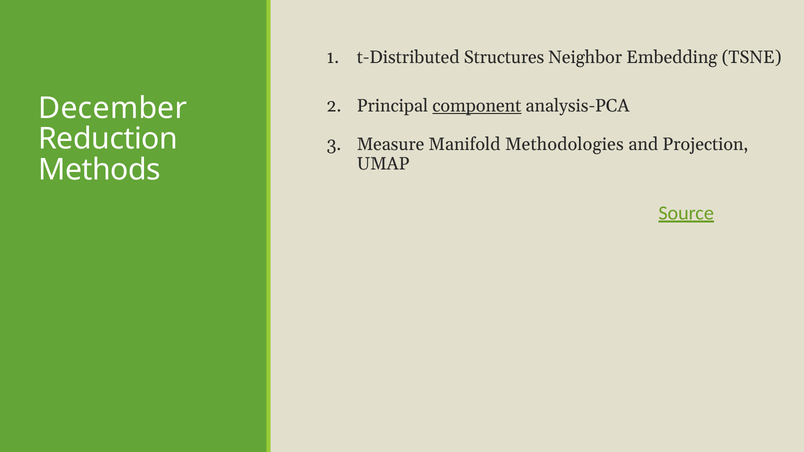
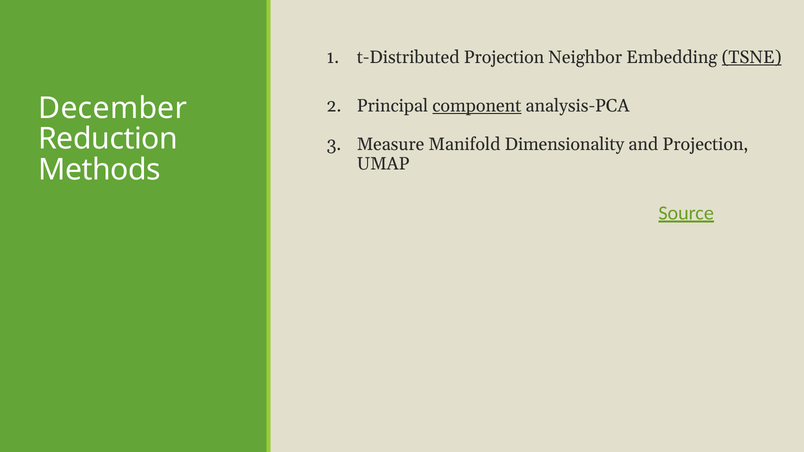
t-Distributed Structures: Structures -> Projection (504, 58)
TSNE underline: none -> present (752, 58)
Methodologies: Methodologies -> Dimensionality (564, 145)
